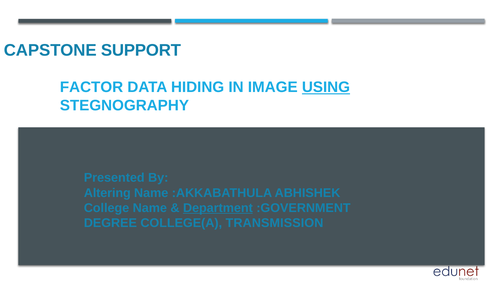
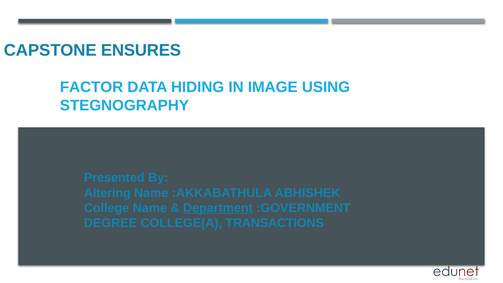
SUPPORT: SUPPORT -> ENSURES (141, 50)
USING underline: present -> none (326, 87)
TRANSMISSION: TRANSMISSION -> TRANSACTIONS (275, 223)
